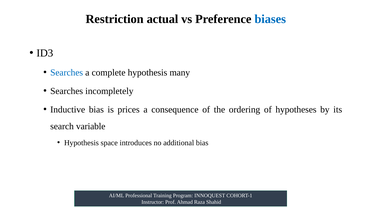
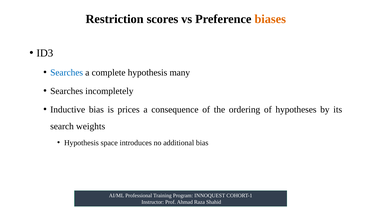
actual: actual -> scores (162, 19)
biases colour: blue -> orange (270, 19)
variable: variable -> weights (91, 126)
